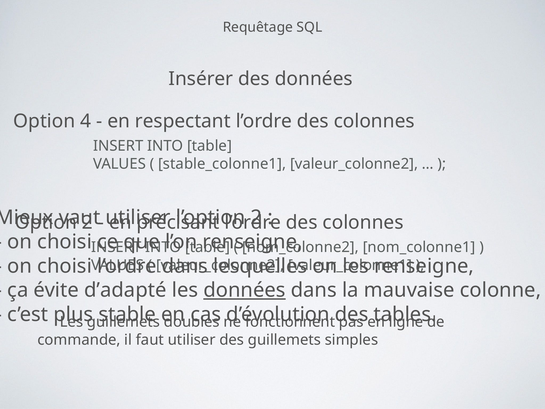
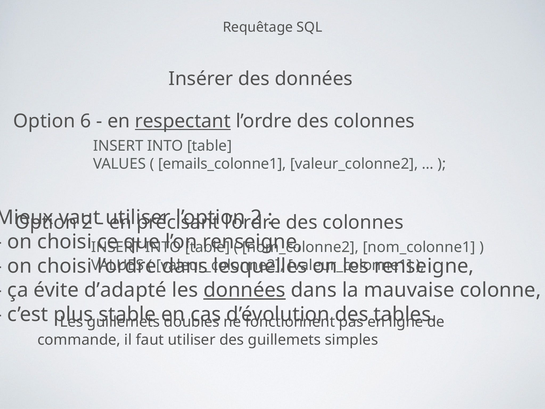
4: 4 -> 6 (86, 121)
respectant underline: none -> present (183, 121)
stable_colonne1: stable_colonne1 -> emails_colonne1 (222, 164)
